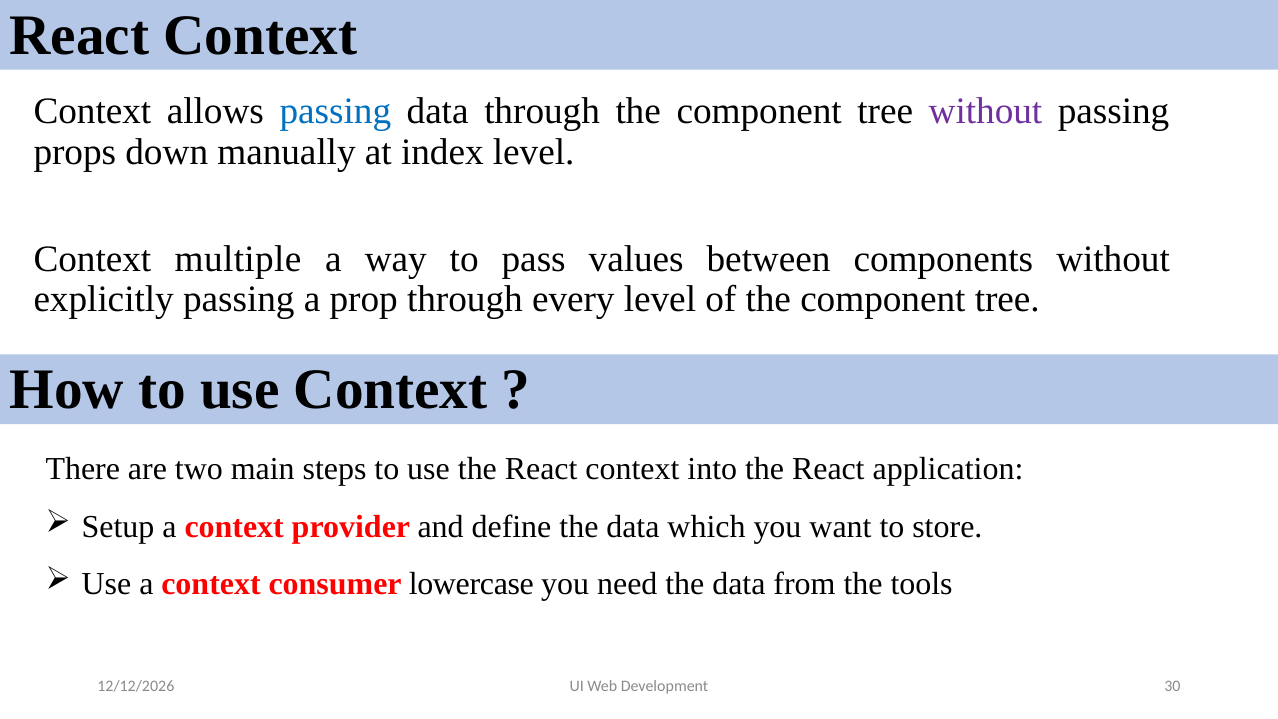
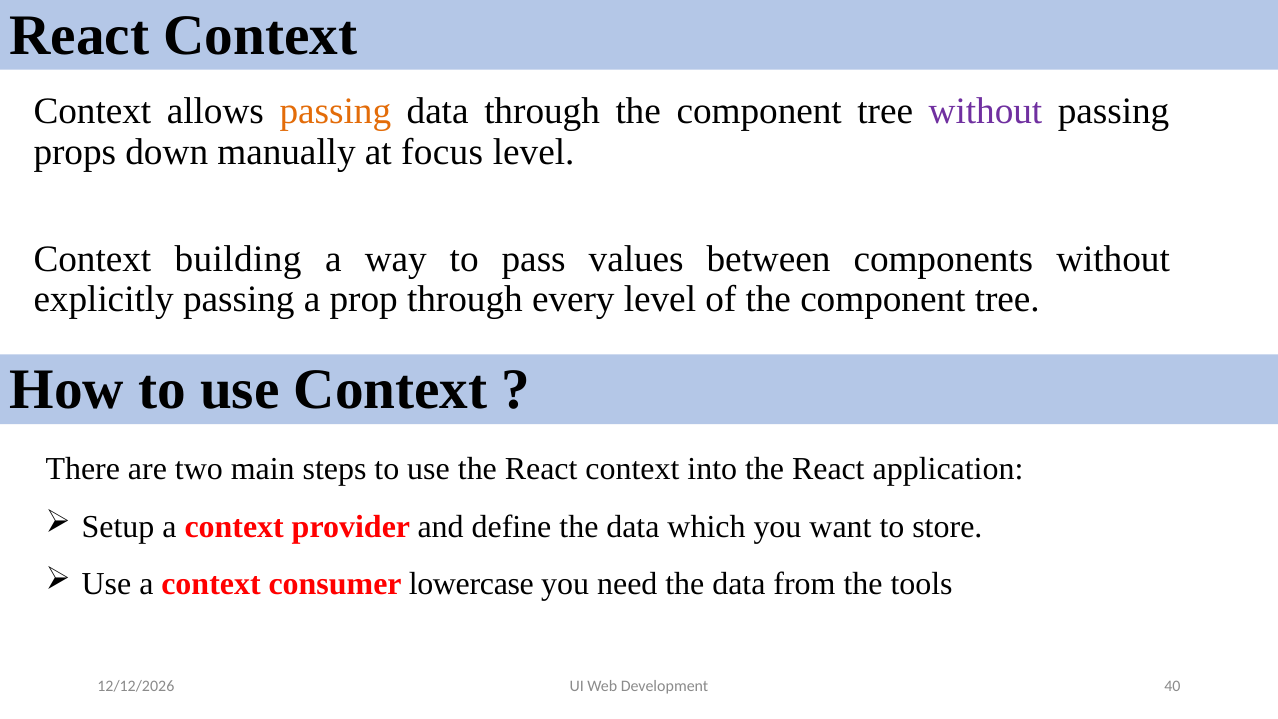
passing colour: blue -> orange (335, 112)
index: index -> focus (442, 152)
multiple: multiple -> building (238, 259)
30: 30 -> 40 (1172, 686)
